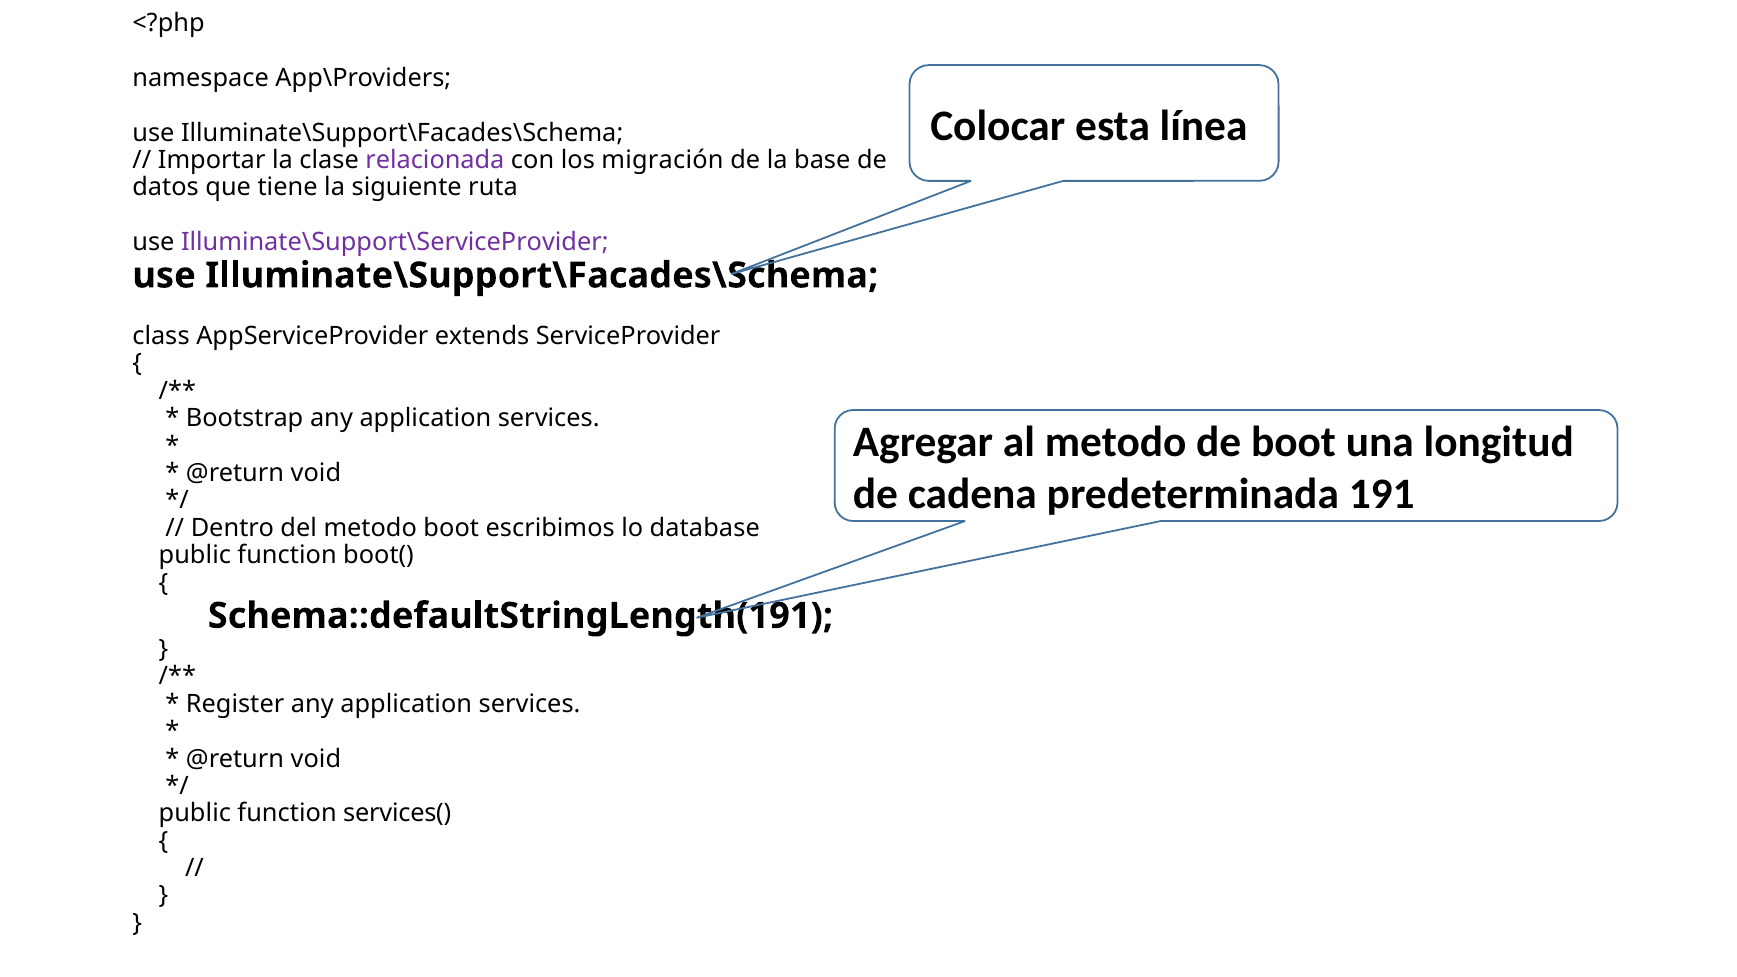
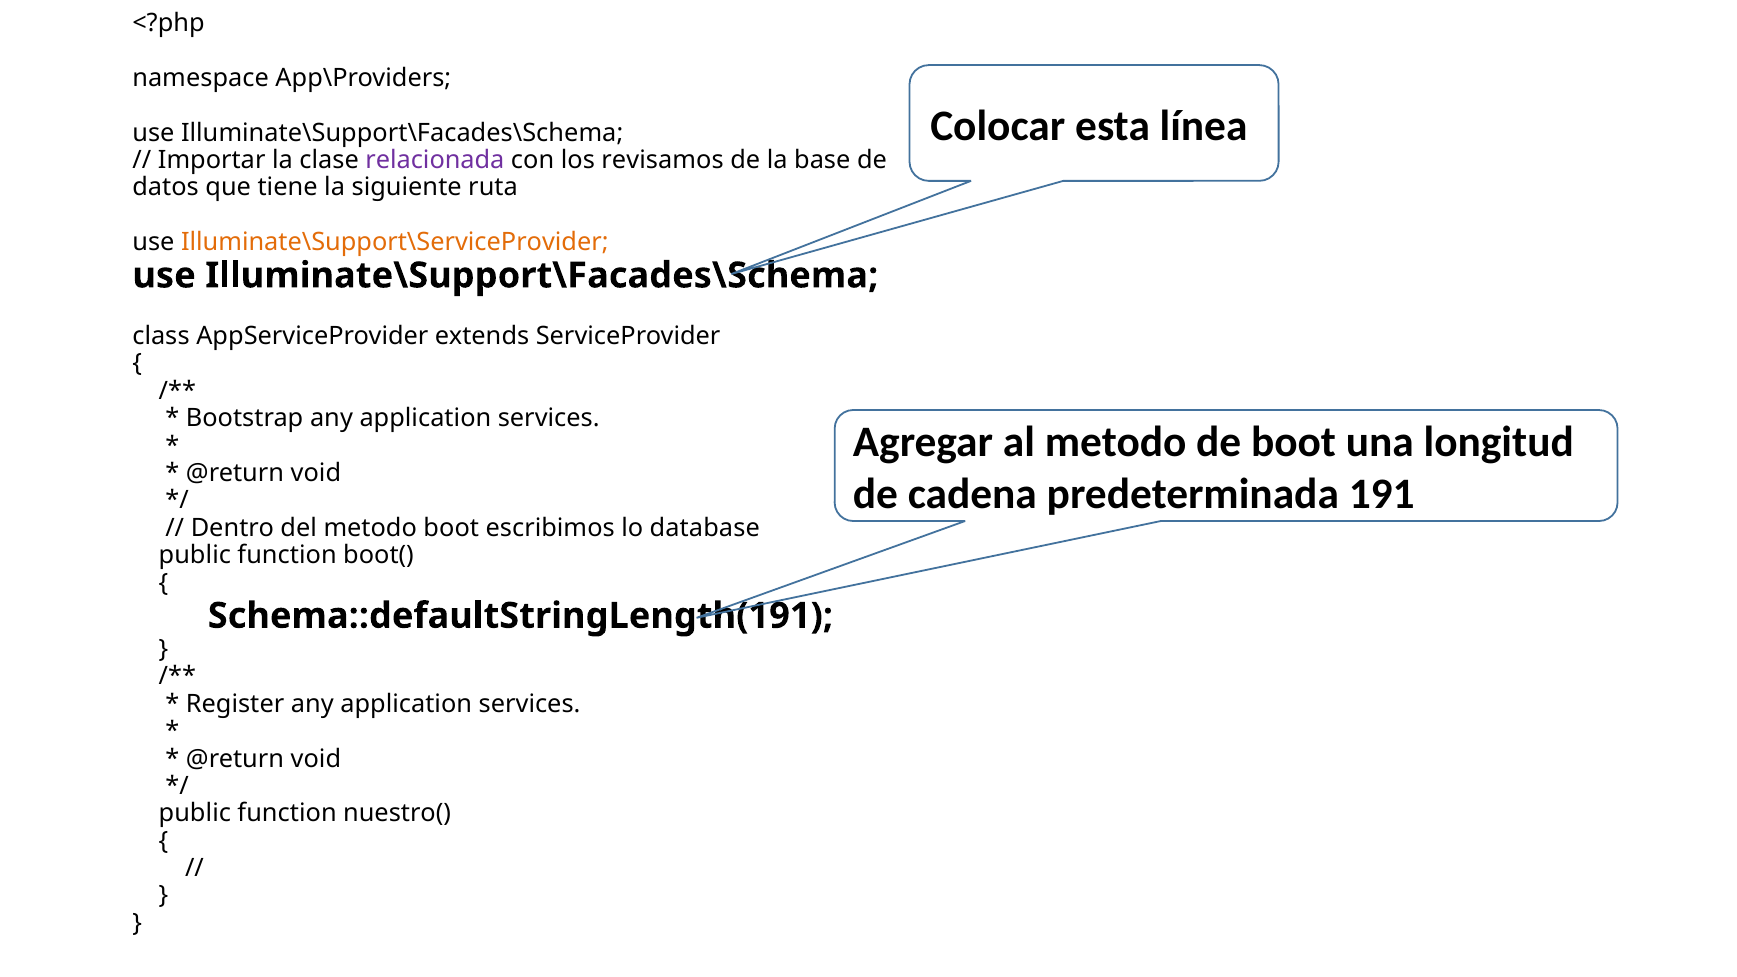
migración: migración -> revisamos (663, 160)
Illuminate\Support\ServiceProvider colour: purple -> orange (395, 242)
services(: services( -> nuestro( (397, 813)
